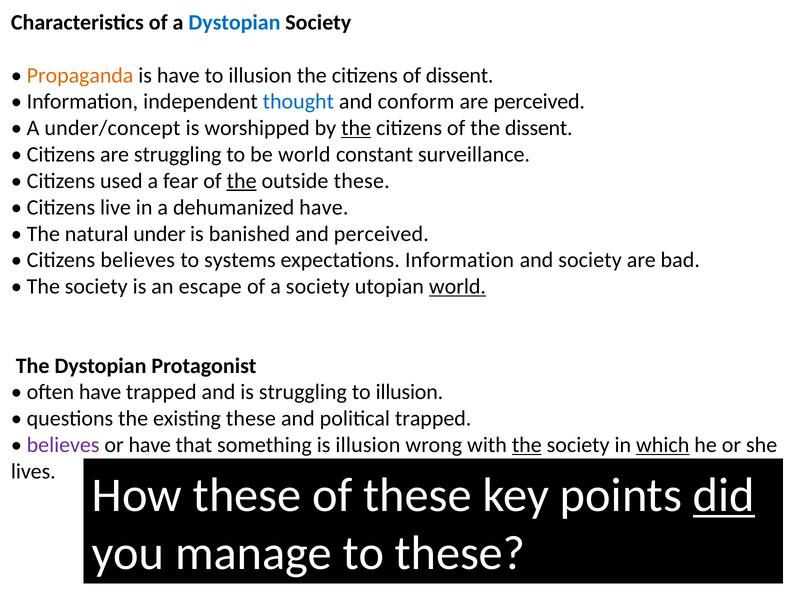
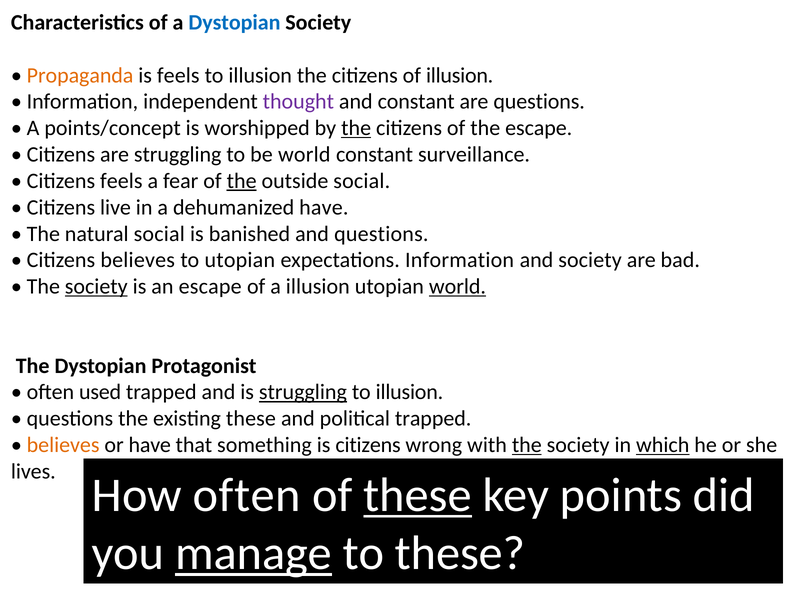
is have: have -> feels (178, 75)
of dissent: dissent -> illusion (460, 75)
thought colour: blue -> purple (298, 102)
and conform: conform -> constant (416, 102)
are perceived: perceived -> questions (539, 102)
under/concept: under/concept -> points/concept (113, 128)
the dissent: dissent -> escape (539, 128)
Citizens used: used -> feels (121, 181)
outside these: these -> social (362, 181)
natural under: under -> social (159, 234)
and perceived: perceived -> questions (381, 234)
to systems: systems -> utopian (240, 260)
society underline: none -> present (96, 287)
a society: society -> illusion (318, 287)
often have: have -> used (100, 392)
struggling underline: none -> present (303, 392)
believes colour: purple -> orange (63, 445)
is illusion: illusion -> citizens (368, 445)
How these: these -> often (247, 495)
these underline: none -> present (418, 495)
did underline: present -> none (724, 495)
manage underline: none -> present (253, 554)
